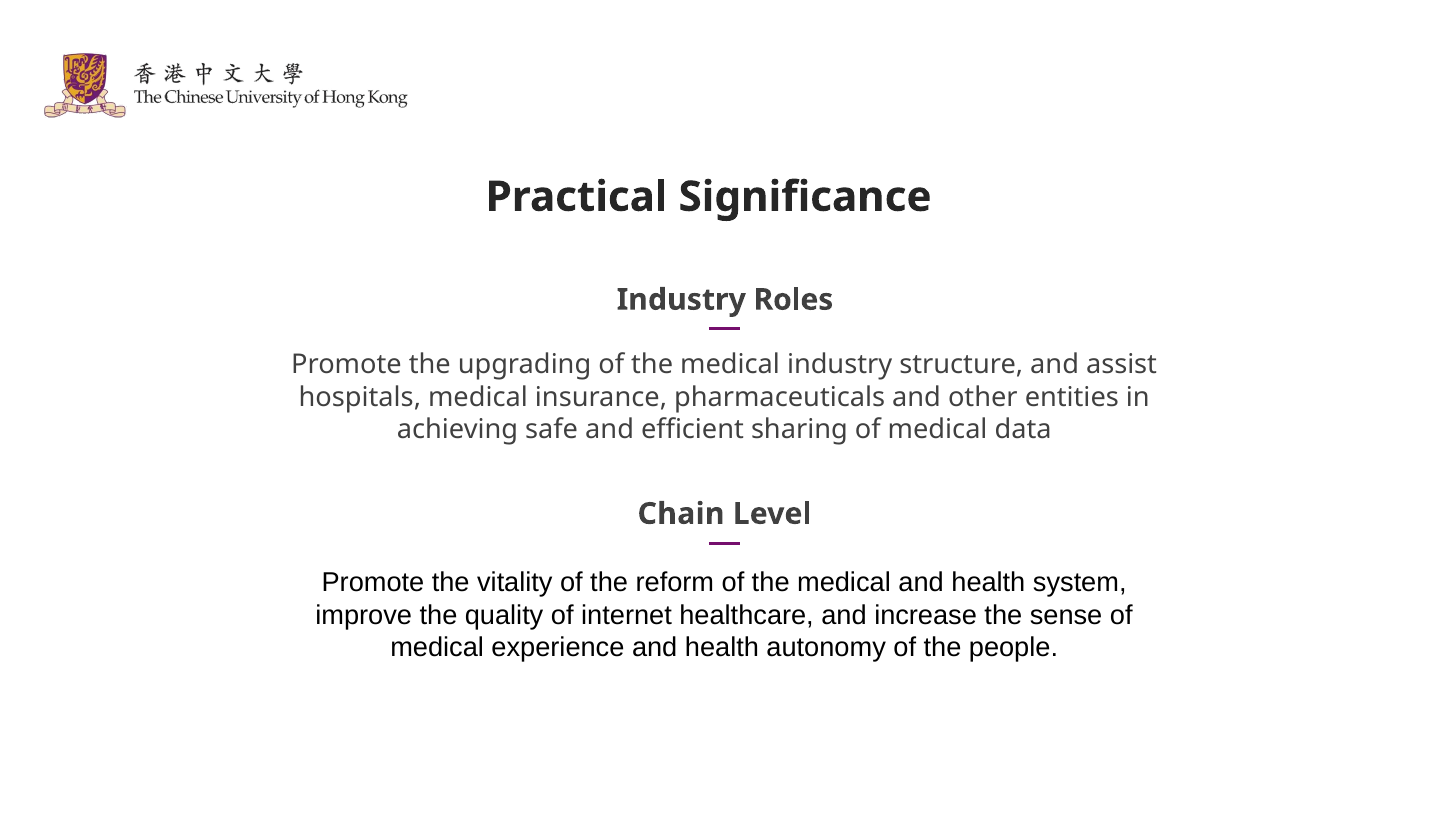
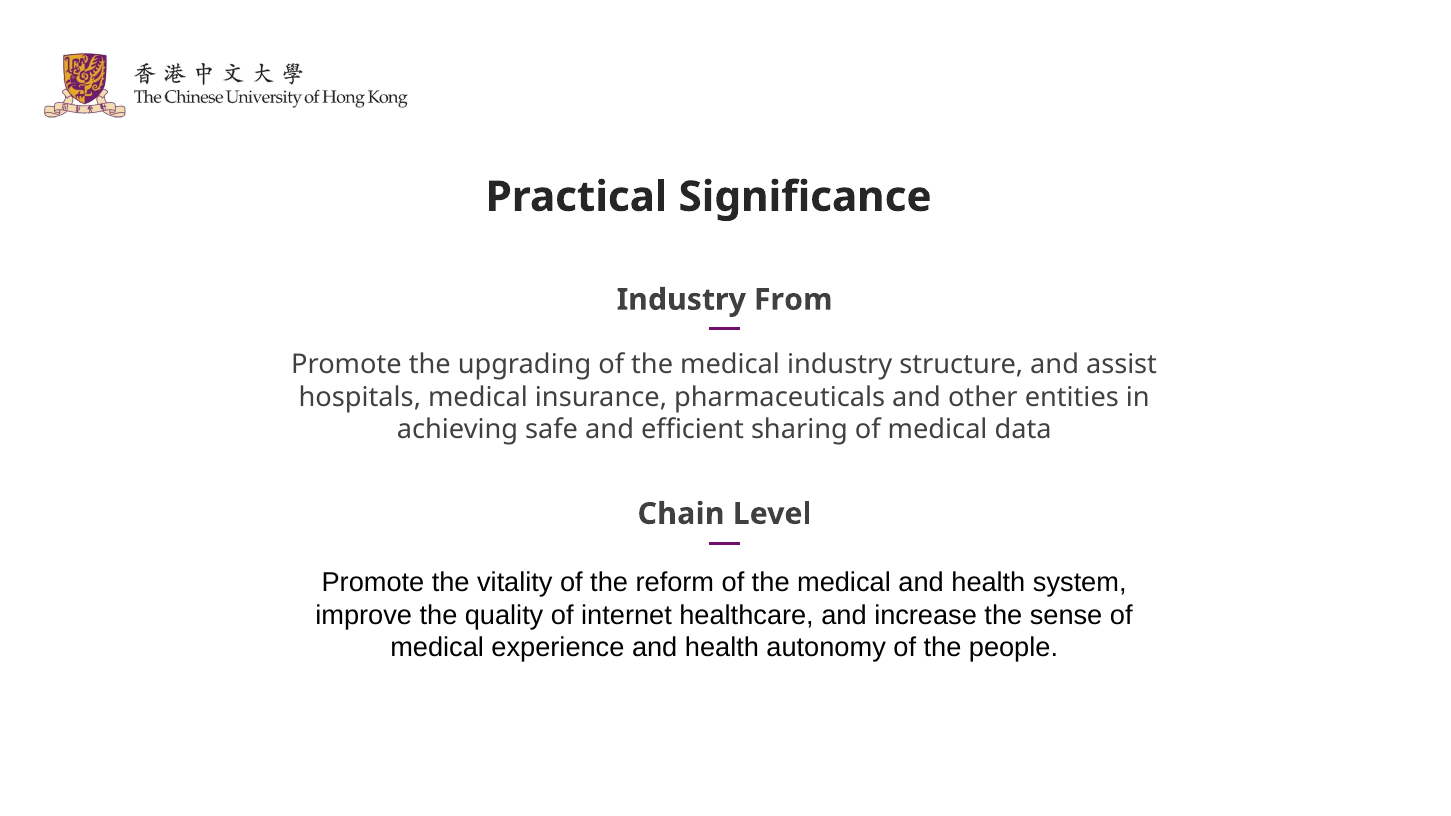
Roles: Roles -> From (793, 300)
